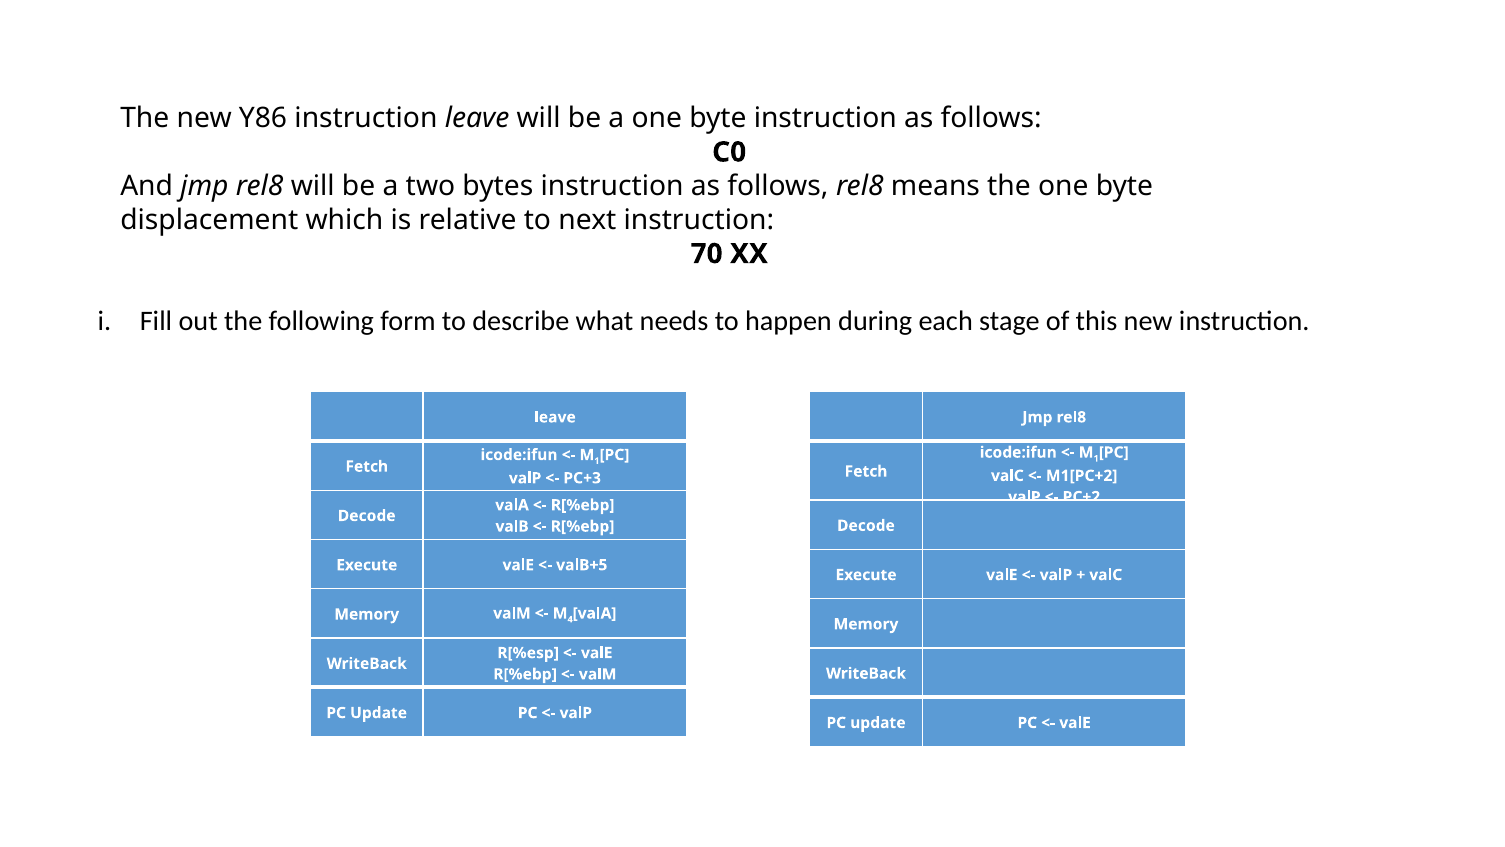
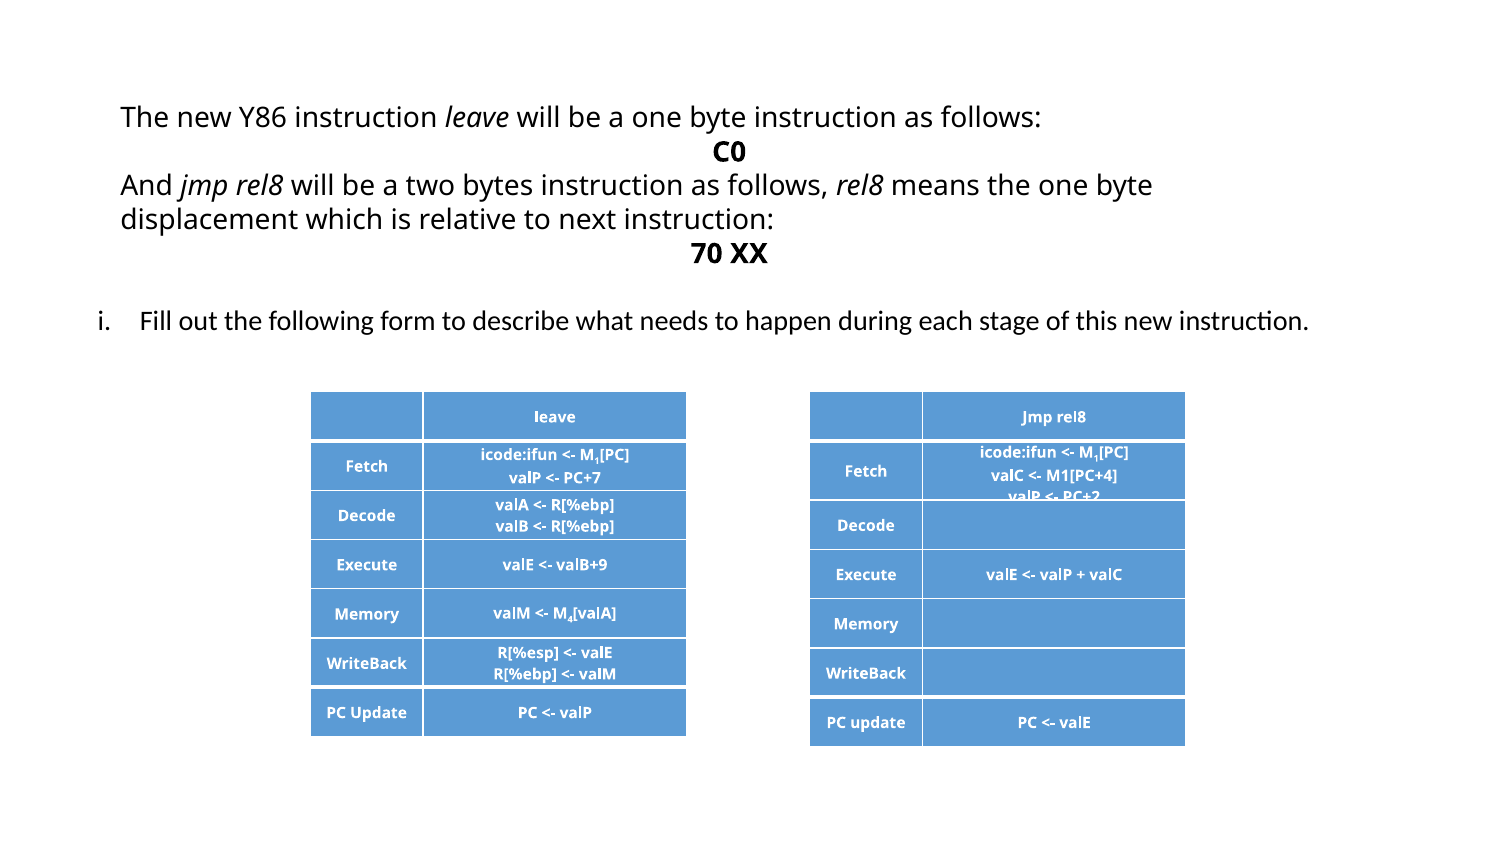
M1[PC+2: M1[PC+2 -> M1[PC+4 (1082, 476)
PC+3: PC+3 -> PC+7 (582, 478)
valB+5: valB+5 -> valB+9 (582, 565)
